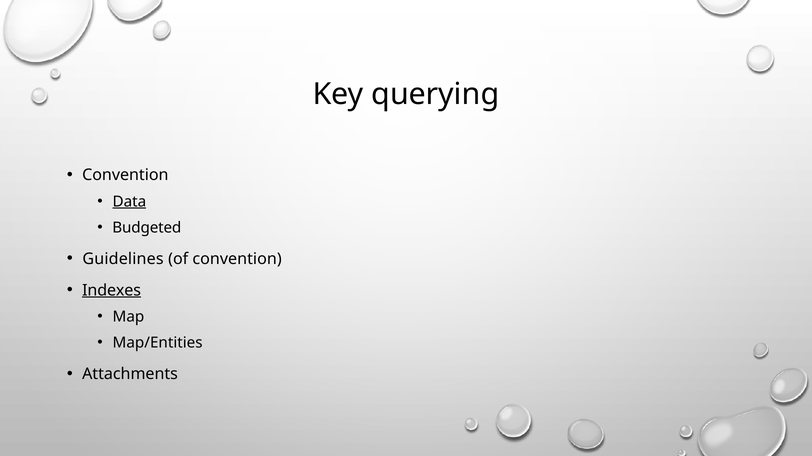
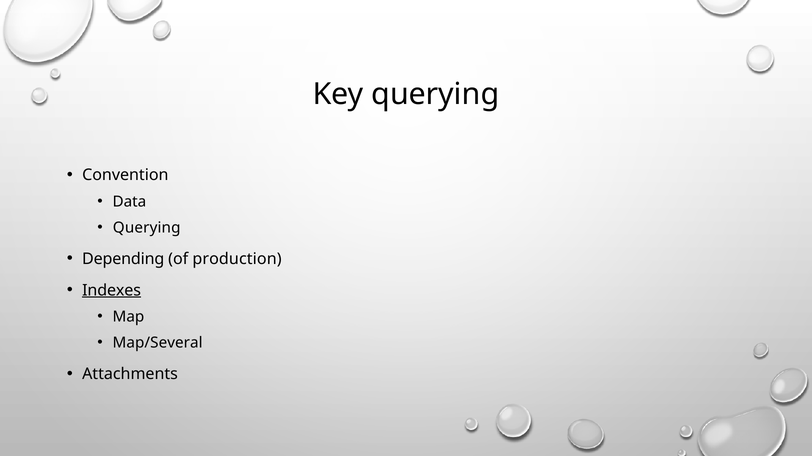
Data underline: present -> none (129, 202)
Budgeted: Budgeted -> Querying (147, 228)
Guidelines: Guidelines -> Depending (123, 259)
of convention: convention -> production (237, 259)
Map/Entities: Map/Entities -> Map/Several (158, 343)
